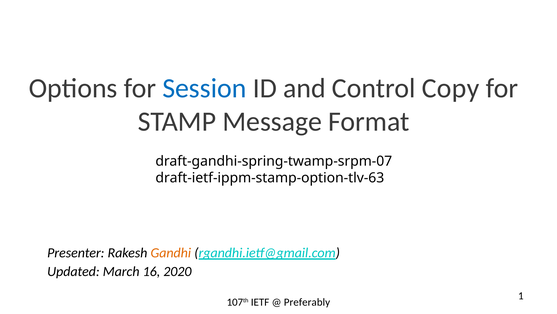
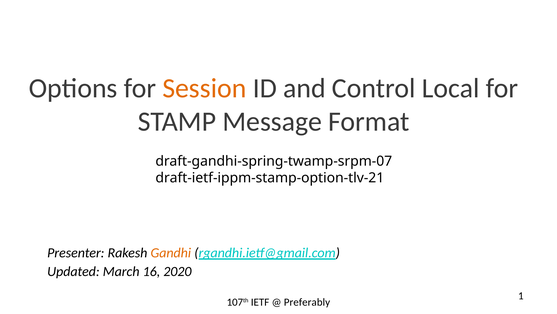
Session colour: blue -> orange (204, 88)
Copy: Copy -> Local (451, 88)
draft-ietf-ippm-stamp-option-tlv-63: draft-ietf-ippm-stamp-option-tlv-63 -> draft-ietf-ippm-stamp-option-tlv-21 (270, 178)
